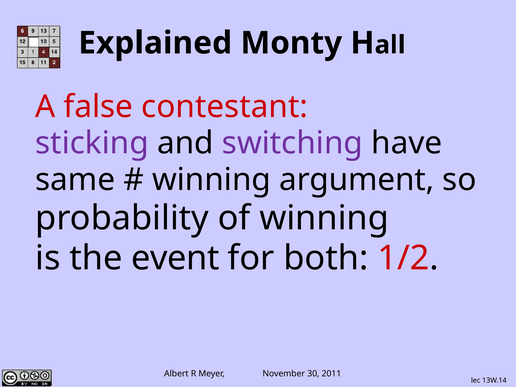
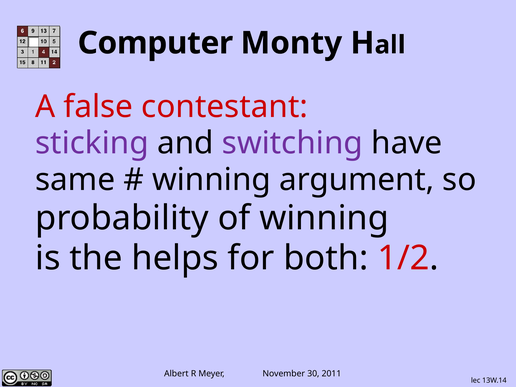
Explained: Explained -> Computer (155, 43)
event: event -> helps (175, 258)
